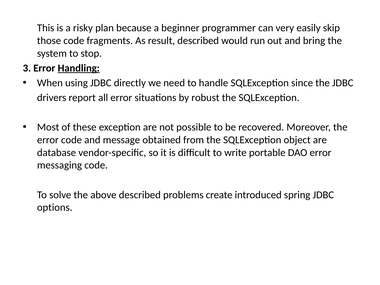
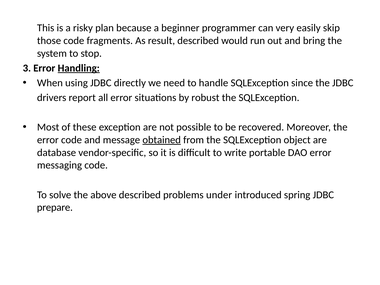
obtained underline: none -> present (162, 140)
create: create -> under (219, 195)
options: options -> prepare (55, 207)
